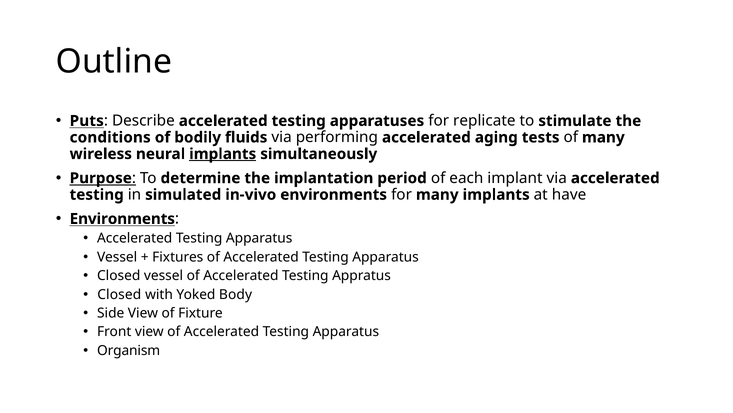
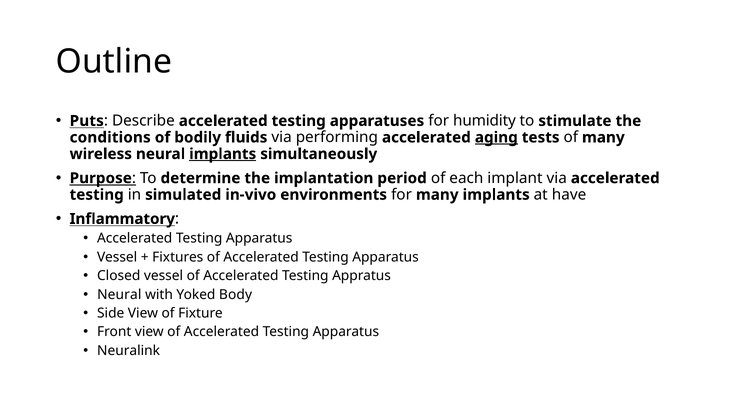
replicate: replicate -> humidity (484, 121)
aging underline: none -> present (496, 137)
Environments: Environments -> Inflammatory (122, 219)
Closed: Closed -> Neural (119, 294)
Organism: Organism -> Neuralink (129, 350)
